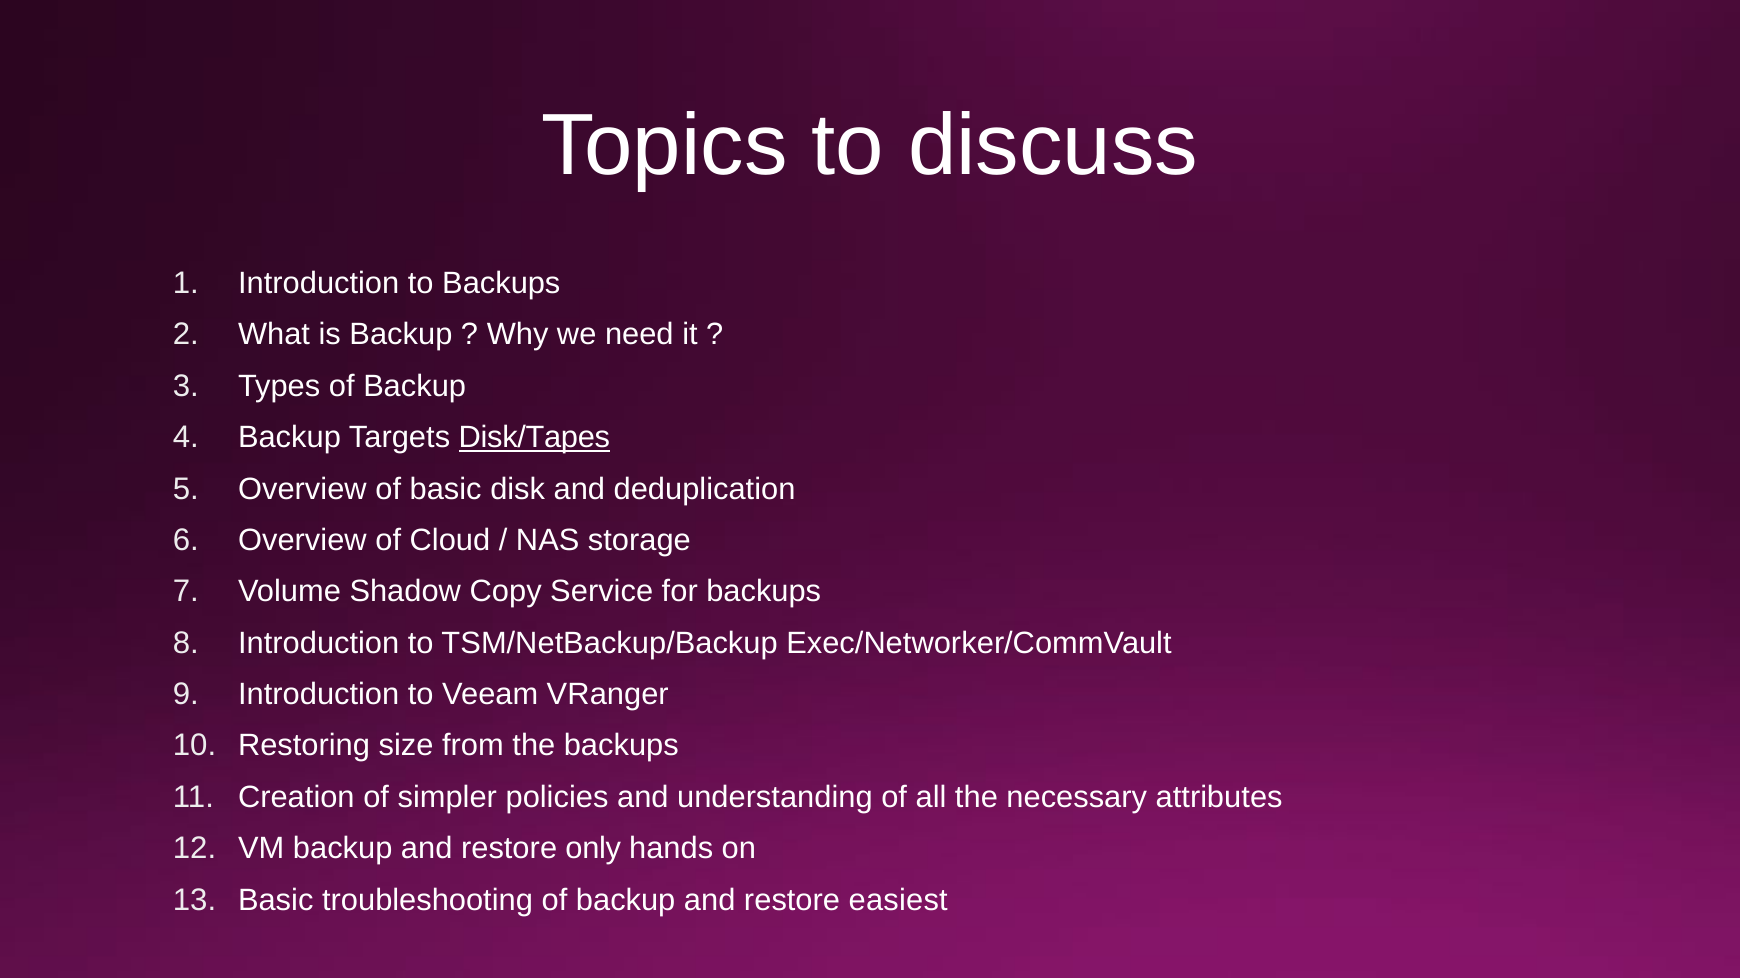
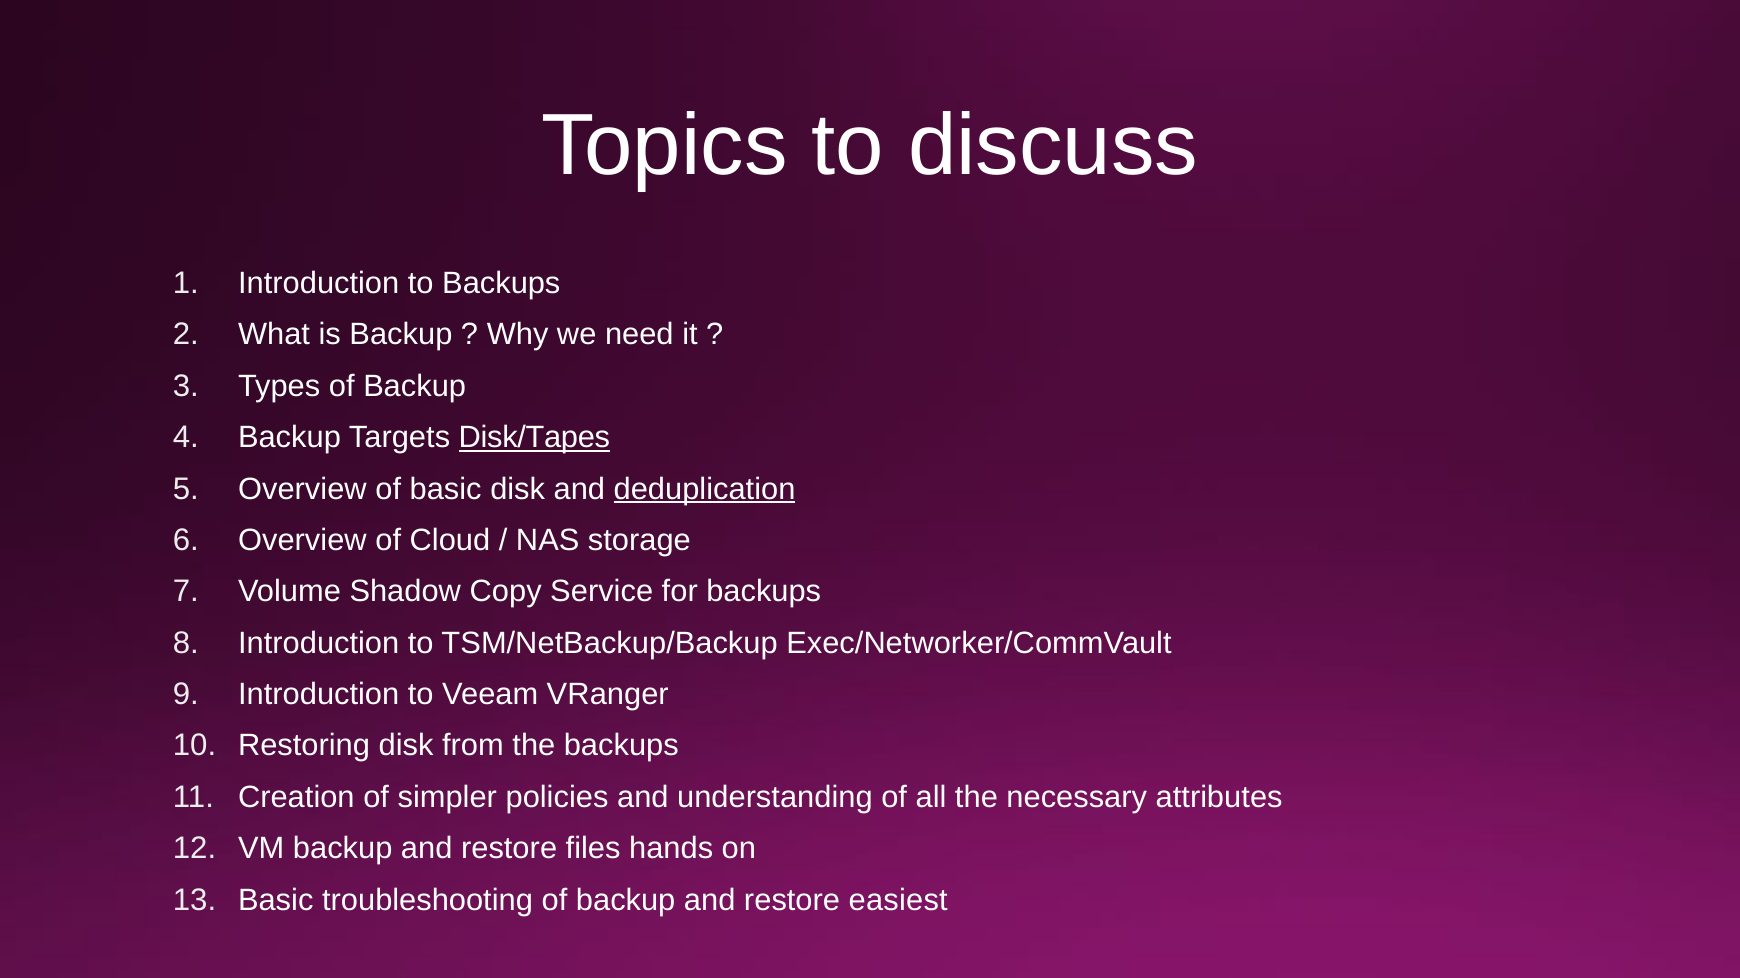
deduplication underline: none -> present (705, 489)
Restoring size: size -> disk (406, 746)
only: only -> files (593, 849)
